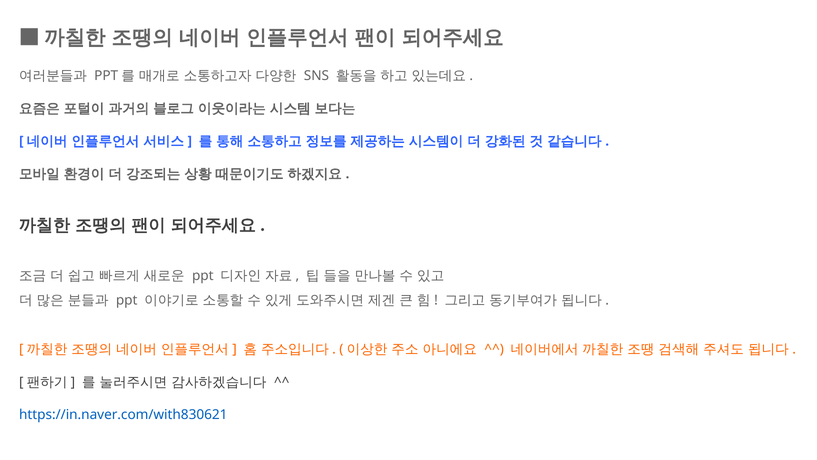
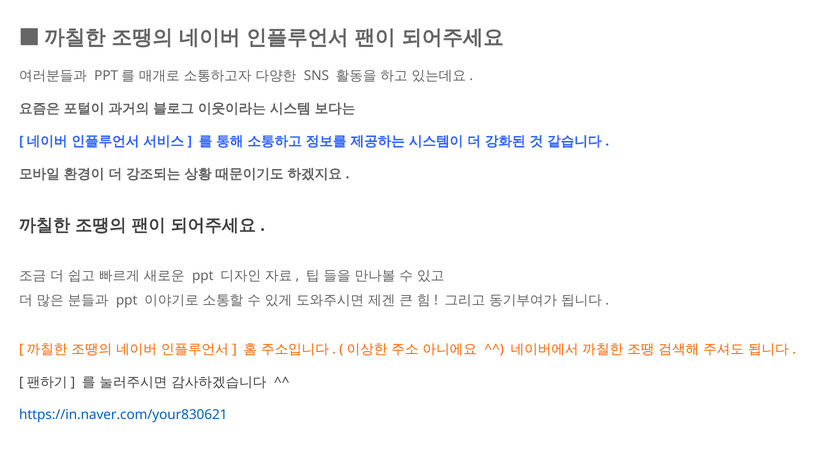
https://in.naver.com/with830621: https://in.naver.com/with830621 -> https://in.naver.com/your830621 (123, 414)
